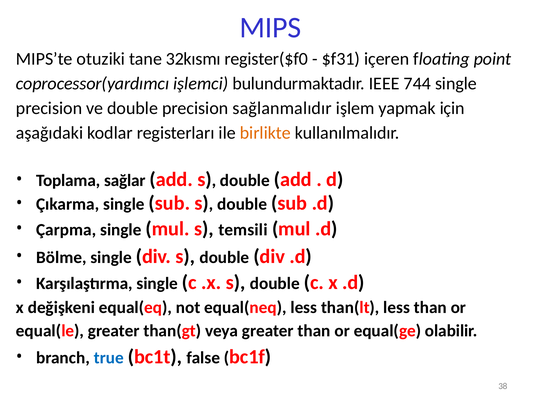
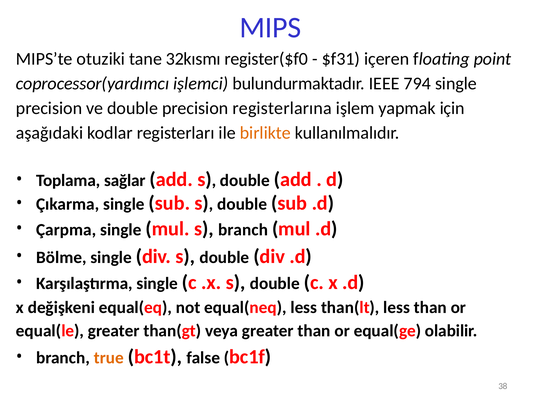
744: 744 -> 794 (417, 84)
sağlanmalıdır: sağlanmalıdır -> registerlarına (282, 108)
s temsili: temsili -> branch (243, 230)
true colour: blue -> orange (109, 358)
